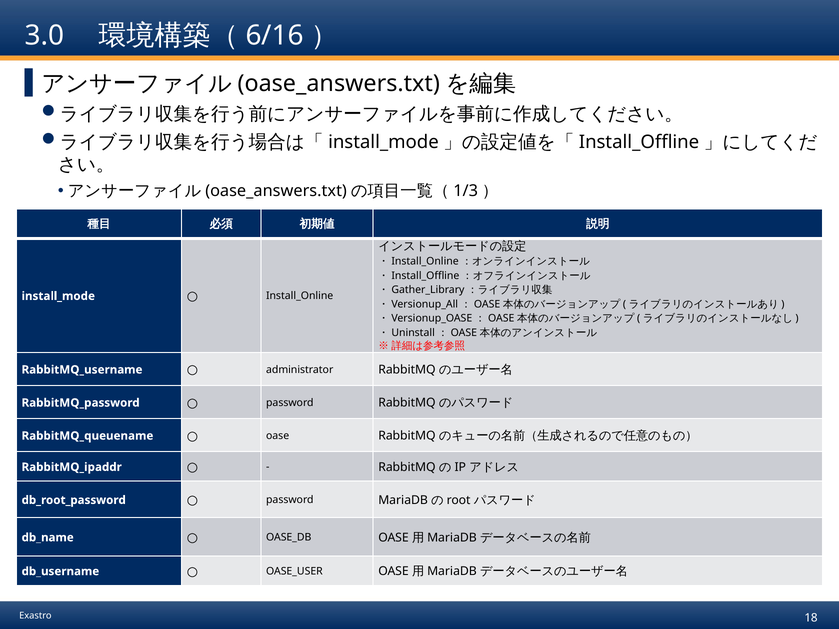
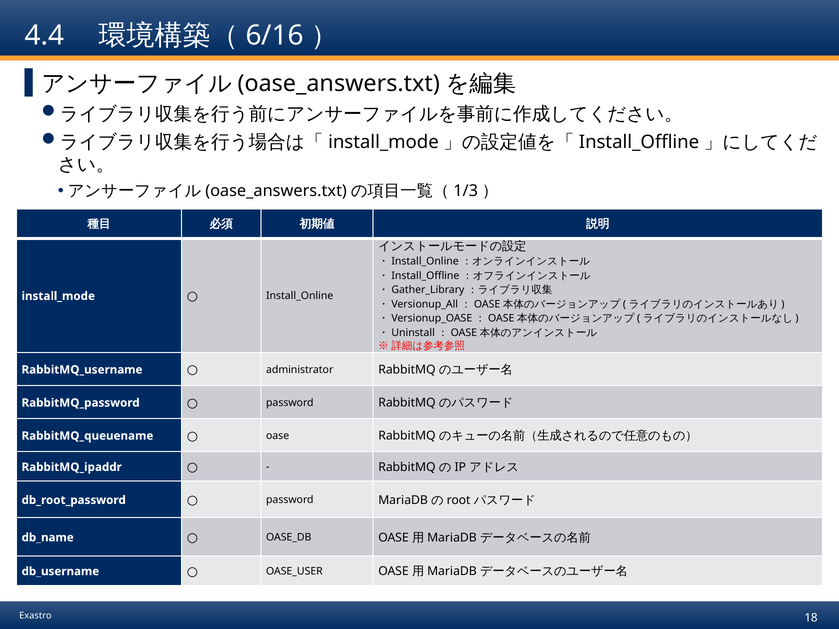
3.0: 3.0 -> 4.4 (45, 36)
